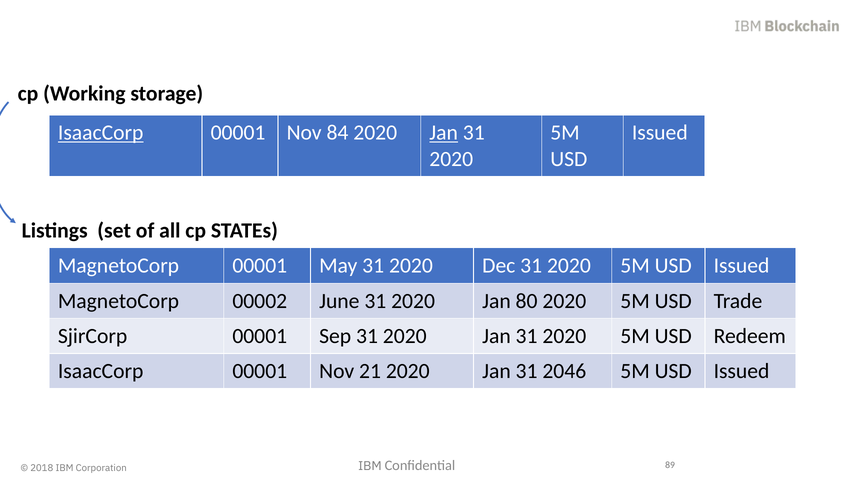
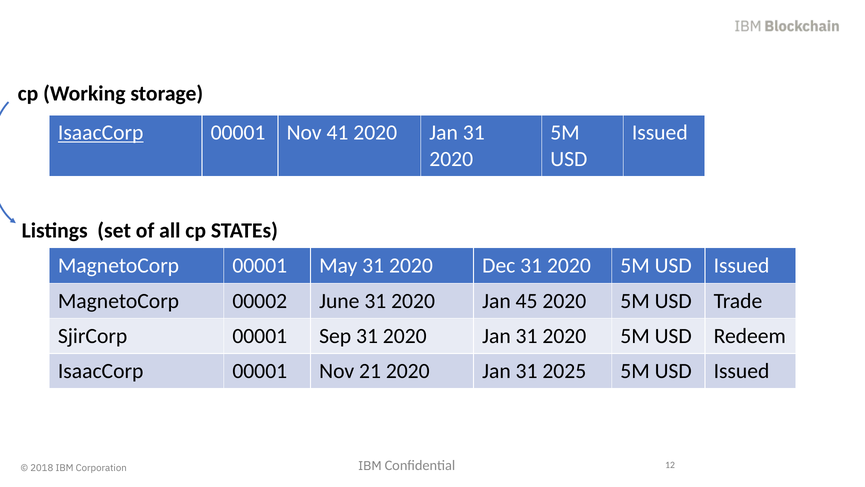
84: 84 -> 41 (337, 133)
Jan underline: present -> none (444, 133)
80: 80 -> 45 (527, 301)
2046: 2046 -> 2025 (564, 371)
89: 89 -> 12 (670, 464)
